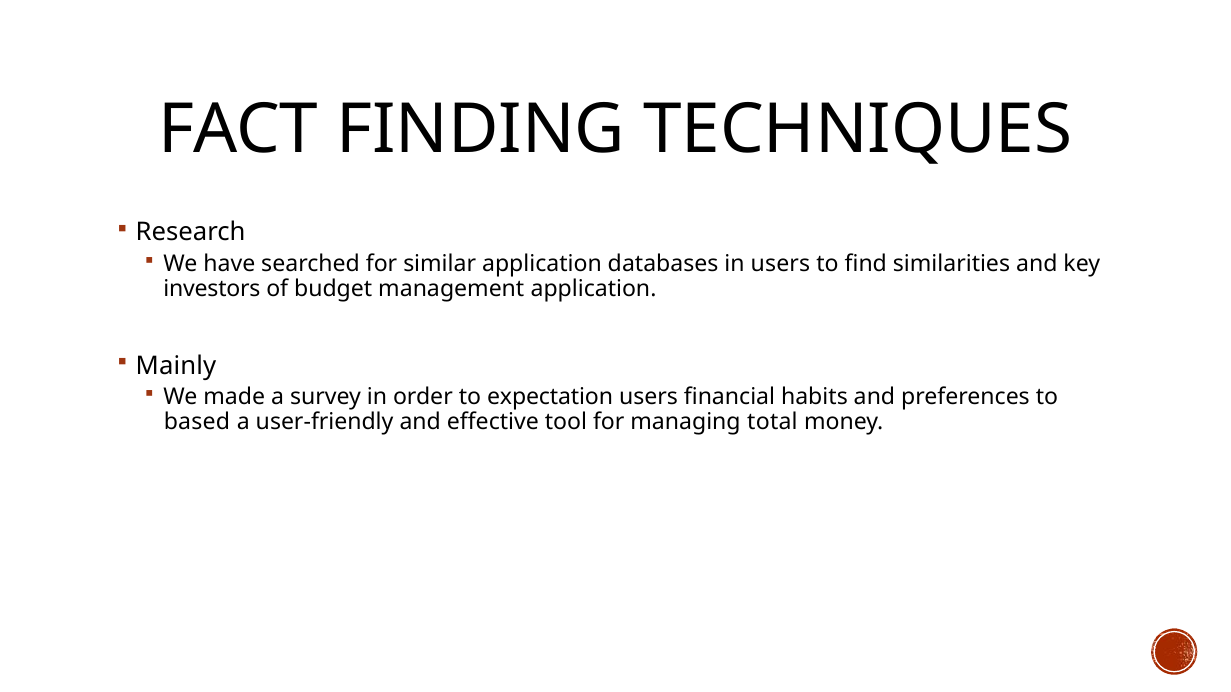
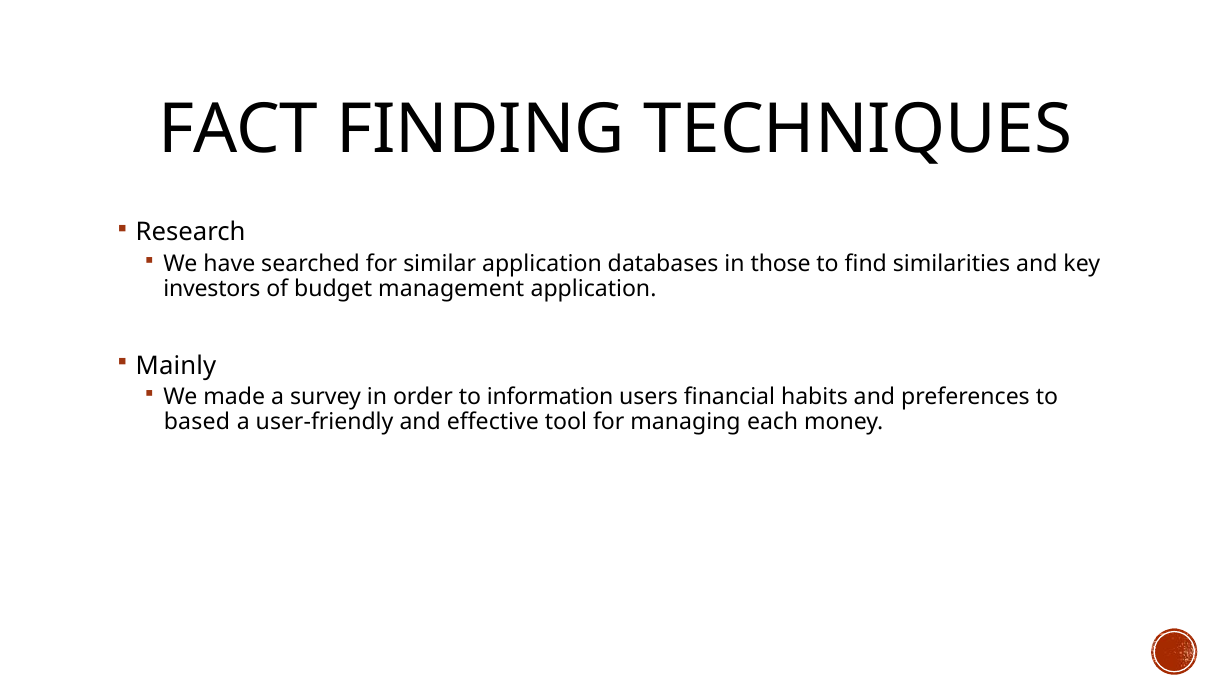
in users: users -> those (781, 264)
expectation: expectation -> information (550, 397)
total: total -> each (773, 422)
